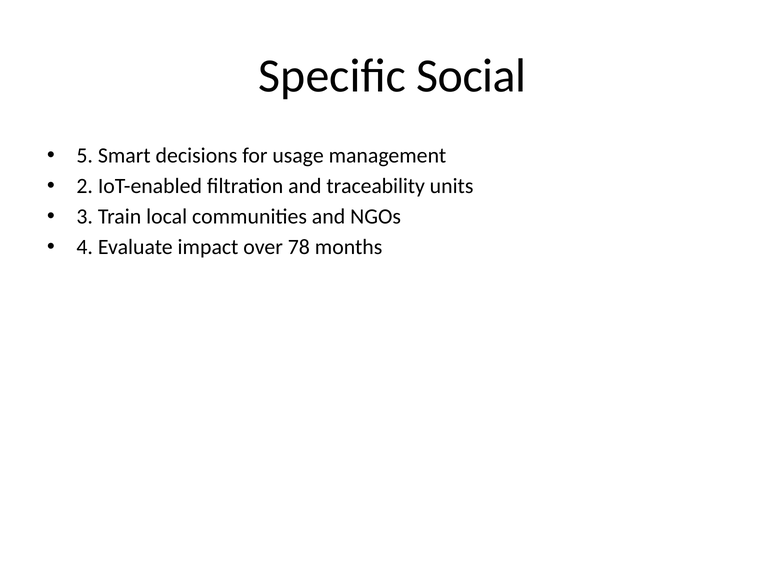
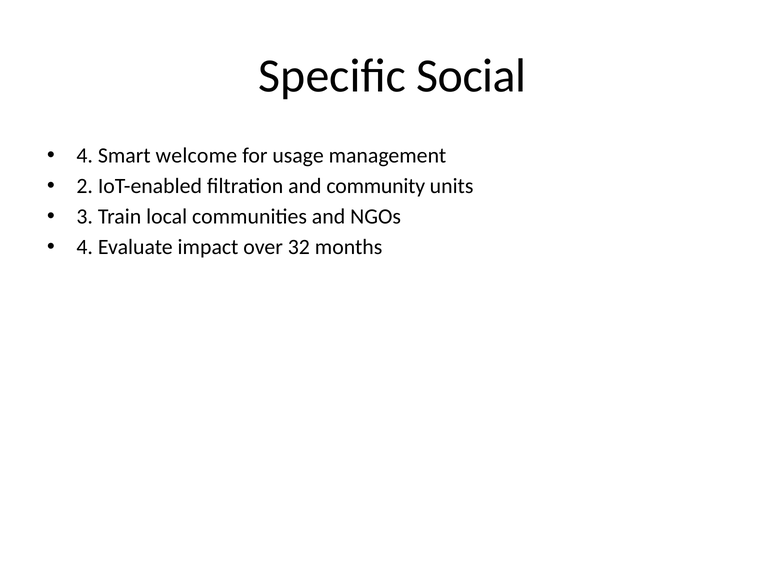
5: 5 -> 4 (85, 156)
decisions: decisions -> welcome (196, 156)
traceability: traceability -> community (376, 186)
78: 78 -> 32 (299, 247)
